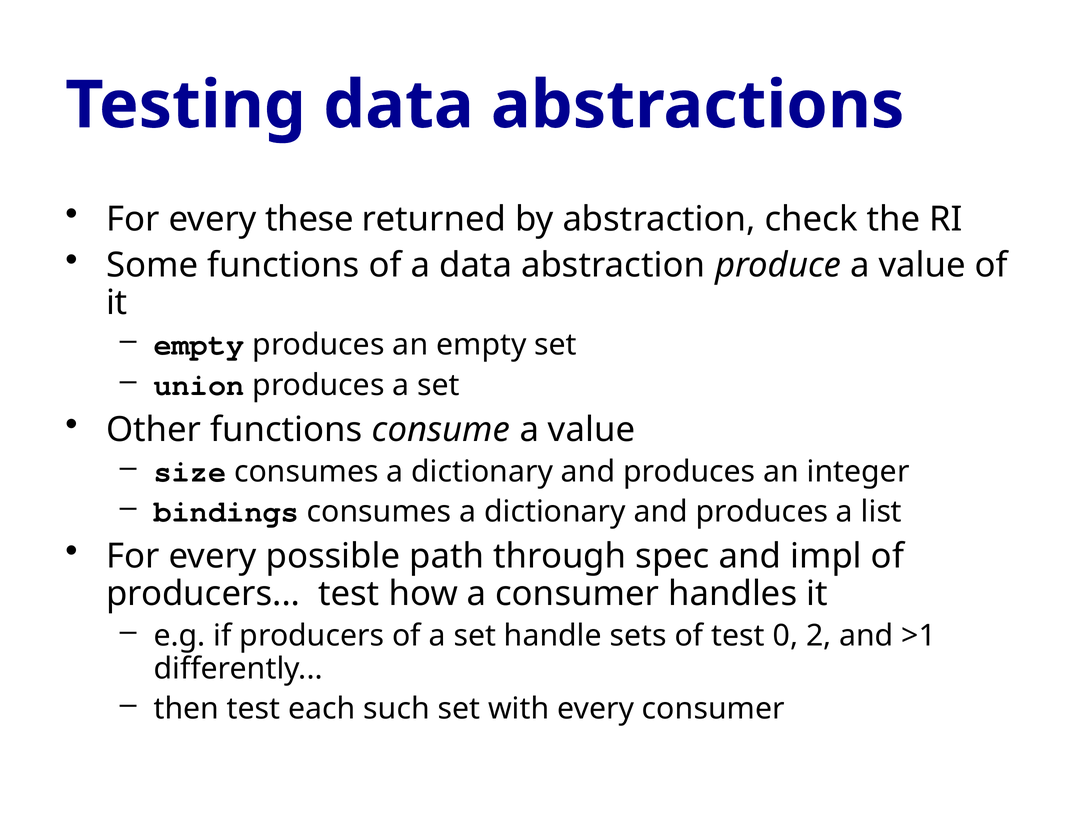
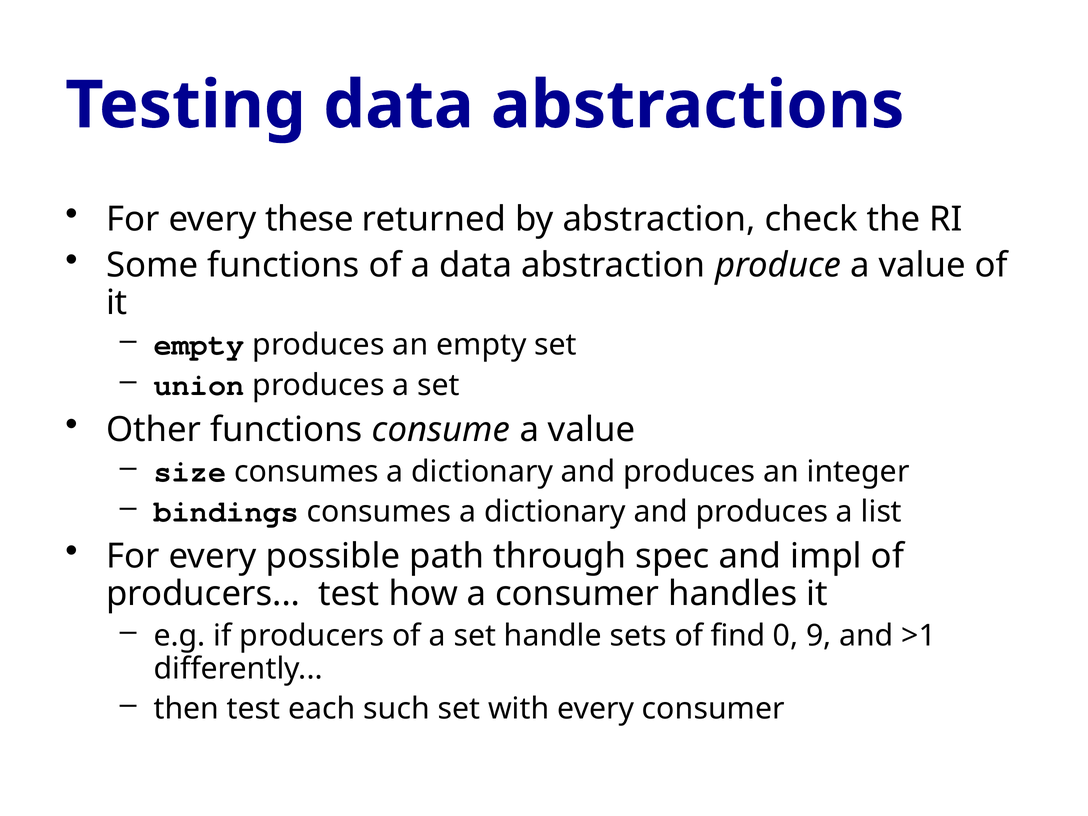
of test: test -> find (738, 636)
2: 2 -> 9 (819, 636)
